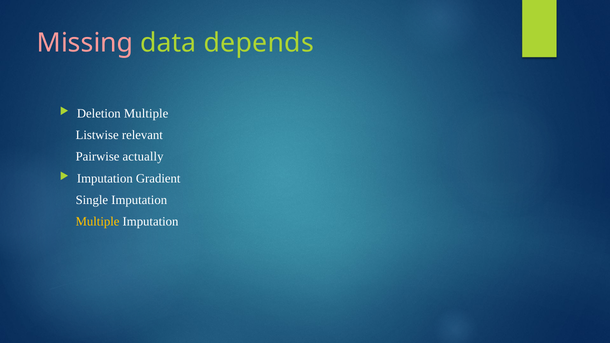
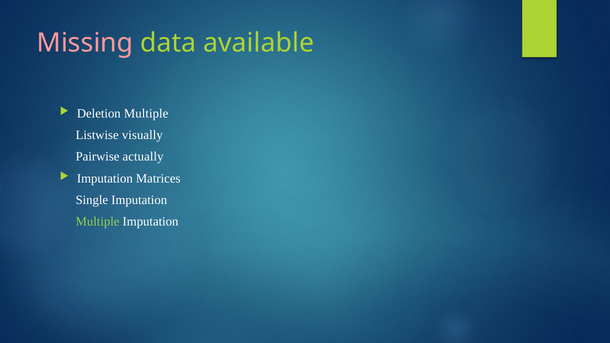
depends: depends -> available (259, 43)
relevant: relevant -> visually (142, 135)
Gradient: Gradient -> Matrices (158, 178)
Multiple colour: yellow -> light green (98, 222)
